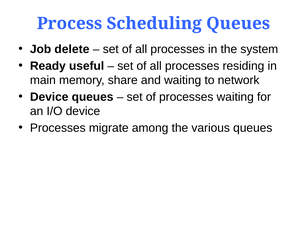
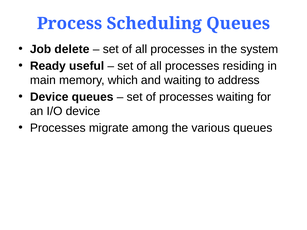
share: share -> which (123, 80)
network: network -> address (239, 80)
